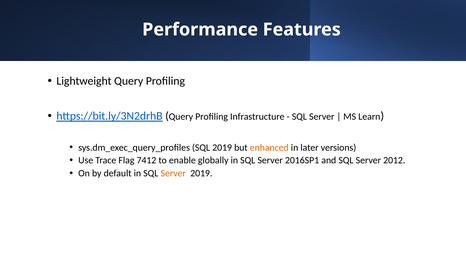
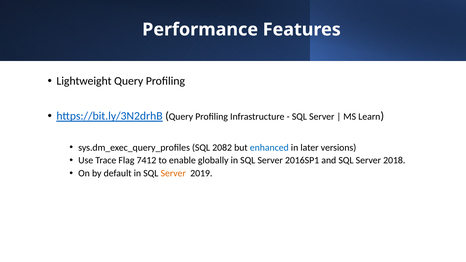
SQL 2019: 2019 -> 2082 (222, 148)
enhanced colour: orange -> blue (269, 148)
2012: 2012 -> 2018 (394, 160)
